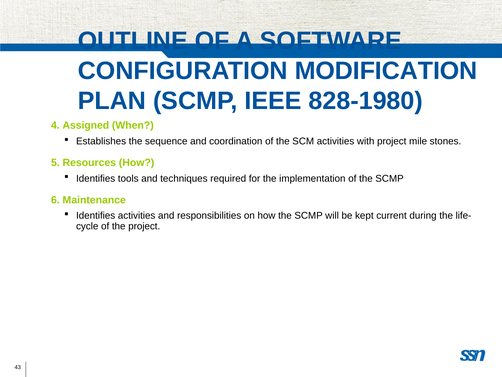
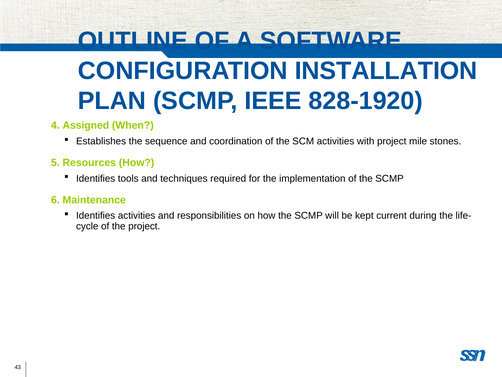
MODIFICATION: MODIFICATION -> INSTALLATION (386, 71)
828-1980: 828-1980 -> 828-1920 (366, 101)
